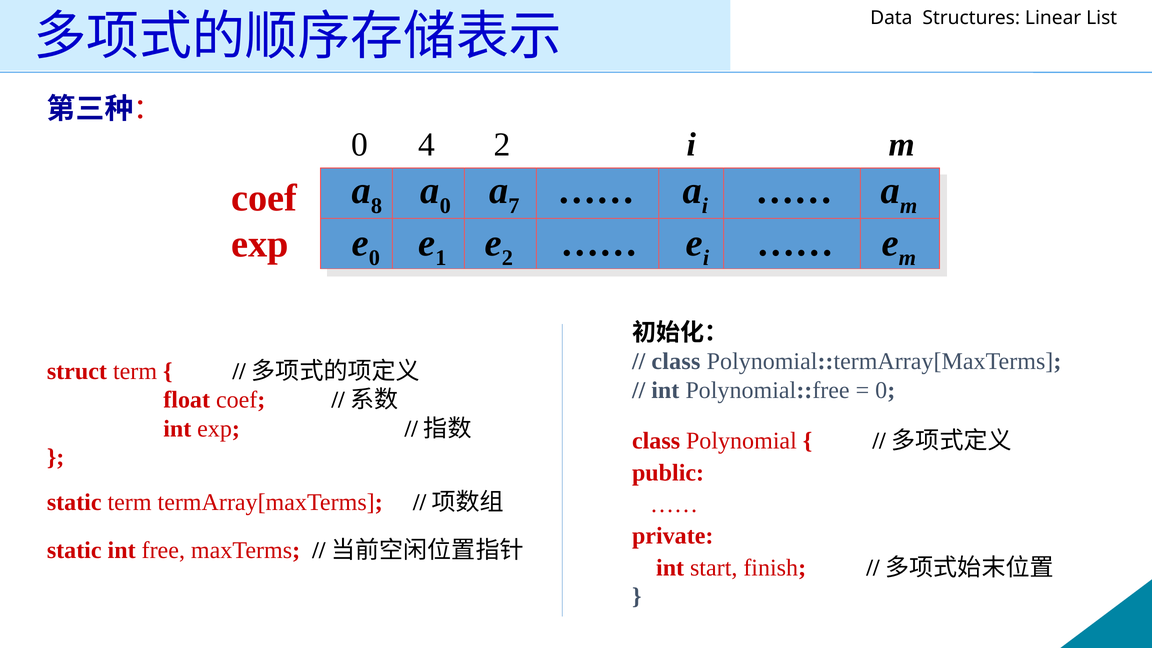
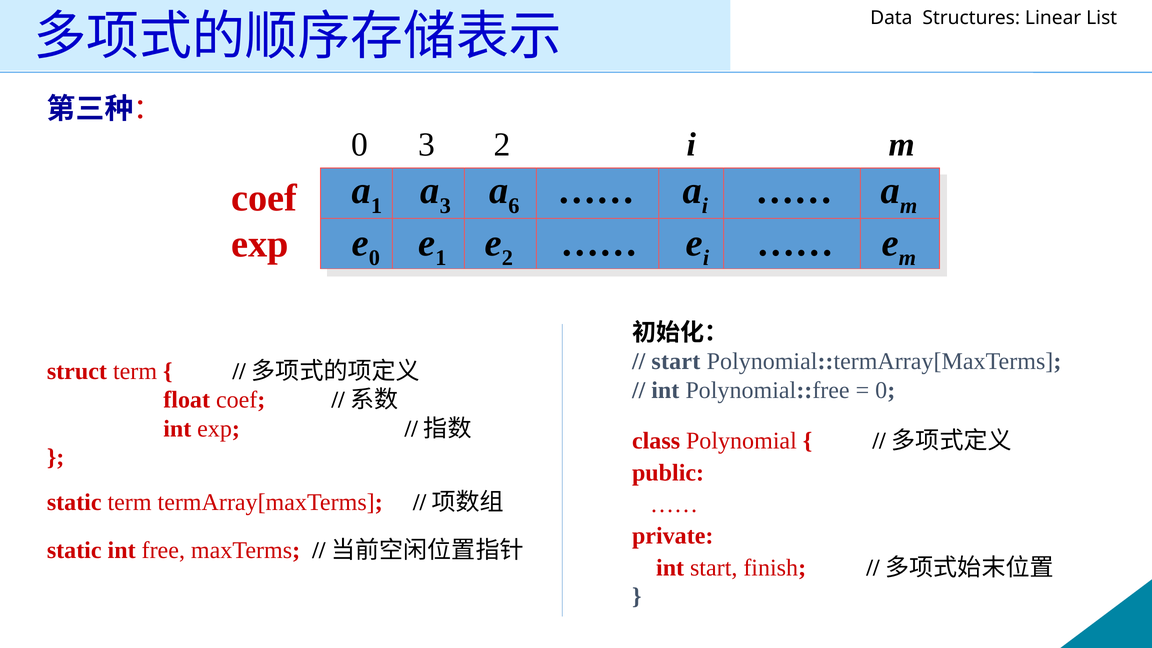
0 4: 4 -> 3 (427, 144)
8: 8 -> 1 (377, 206)
0: 0 -> 3 (445, 206)
7: 7 -> 6 (514, 206)
class: class -> start (676, 362)
